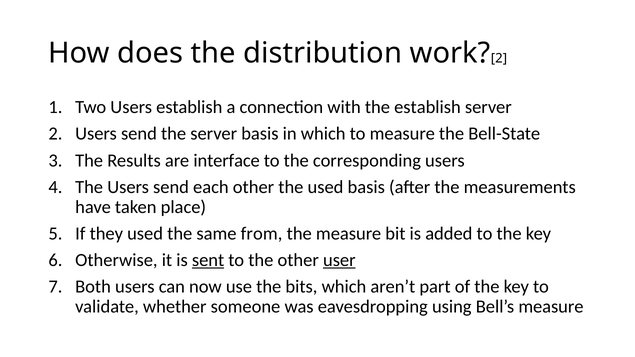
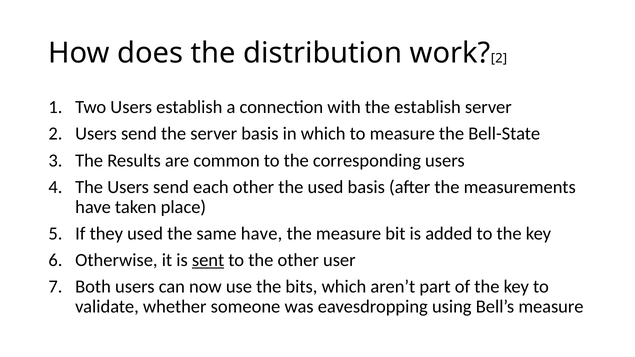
interface: interface -> common (227, 160)
same from: from -> have (262, 234)
user underline: present -> none (339, 260)
